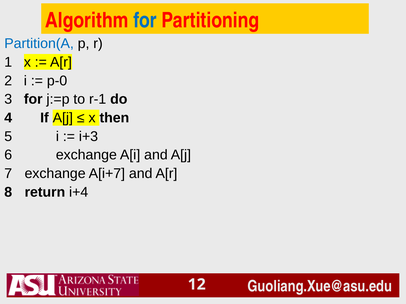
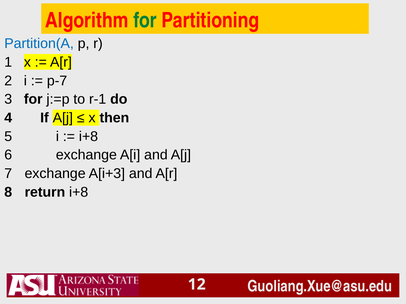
for colour: blue -> green (145, 20)
p-0: p-0 -> p-7 (57, 81)
i+3: i+3 -> i+8 (88, 137)
A[i+7: A[i+7 -> A[i+3 (107, 174)
return i+4: i+4 -> i+8 (79, 192)
